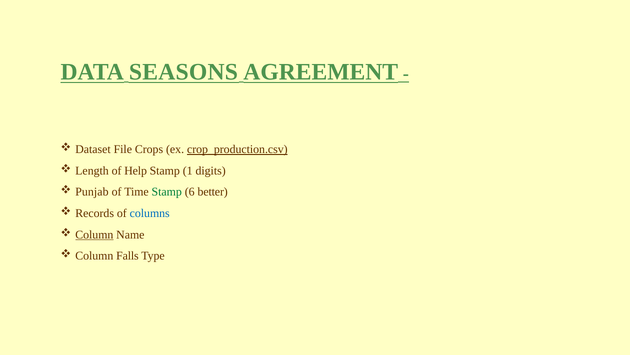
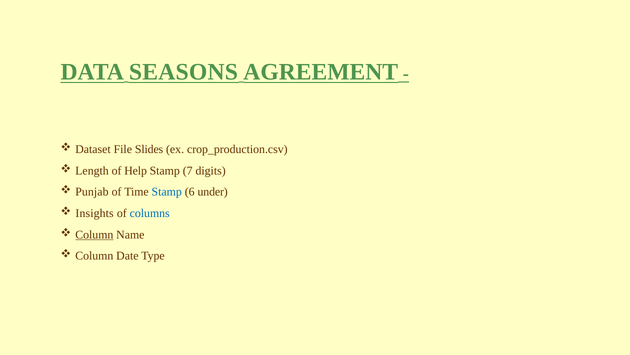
Crops: Crops -> Slides (149, 149)
crop_production.csv underline: present -> none (237, 149)
1: 1 -> 7 (188, 170)
Stamp colour: green -> blue (167, 192)
better: better -> under (213, 192)
Records: Records -> Insights (95, 213)
Falls: Falls -> Date (127, 255)
